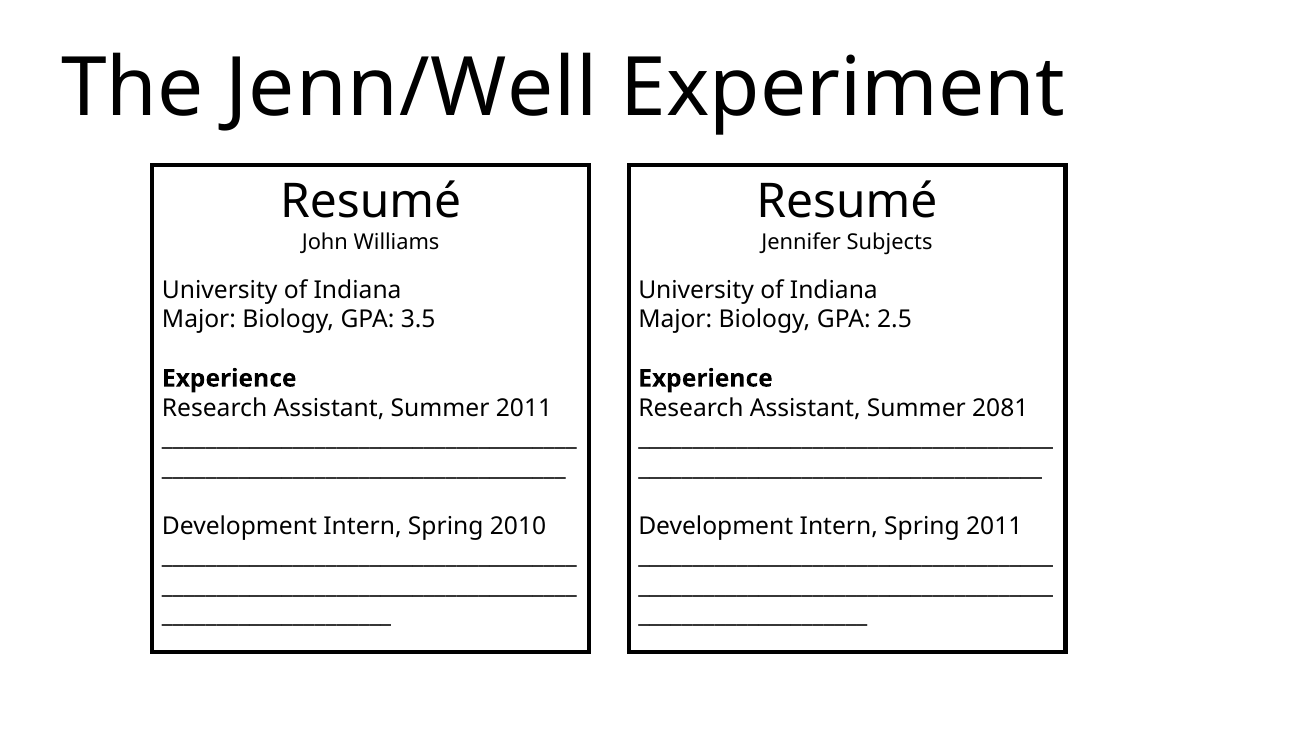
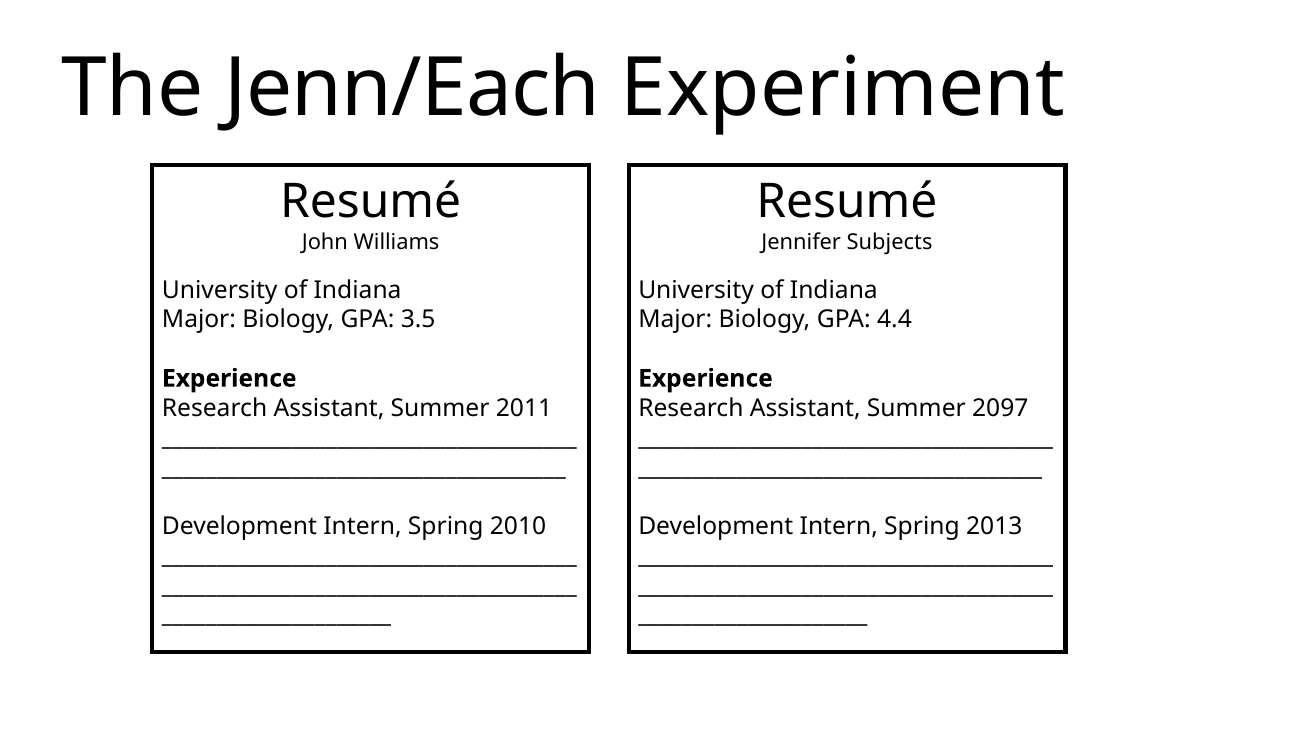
Jenn/Well: Jenn/Well -> Jenn/Each (413, 88)
2.5: 2.5 -> 4.4 (894, 320)
2081: 2081 -> 2097 (1000, 408)
Spring 2011: 2011 -> 2013 (994, 526)
